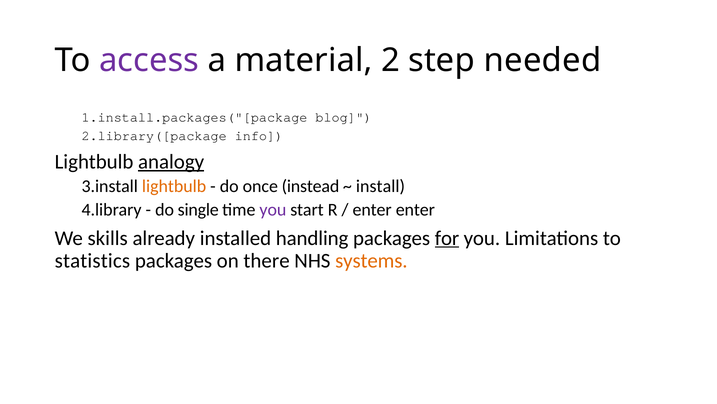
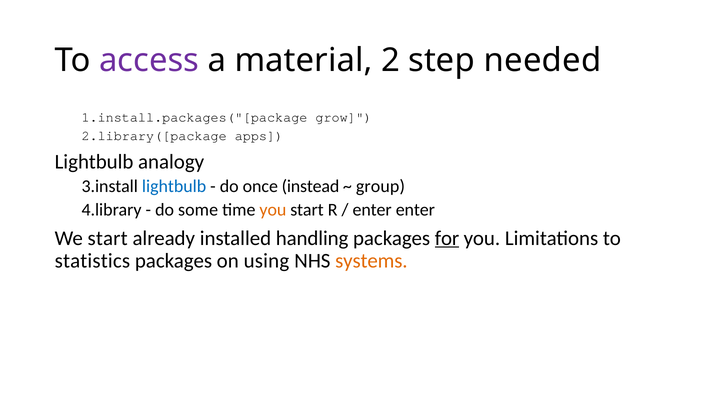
blog: blog -> grow (344, 117)
info: info -> apps (259, 135)
analogy underline: present -> none (171, 161)
lightbulb colour: orange -> blue (174, 186)
install: install -> group (380, 186)
single: single -> some (198, 209)
you colour: purple -> orange (273, 209)
We skills: skills -> start (108, 238)
there: there -> using (266, 260)
